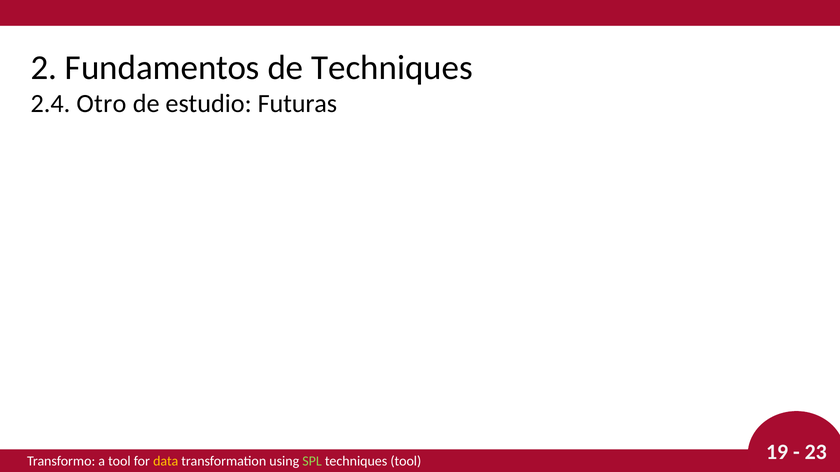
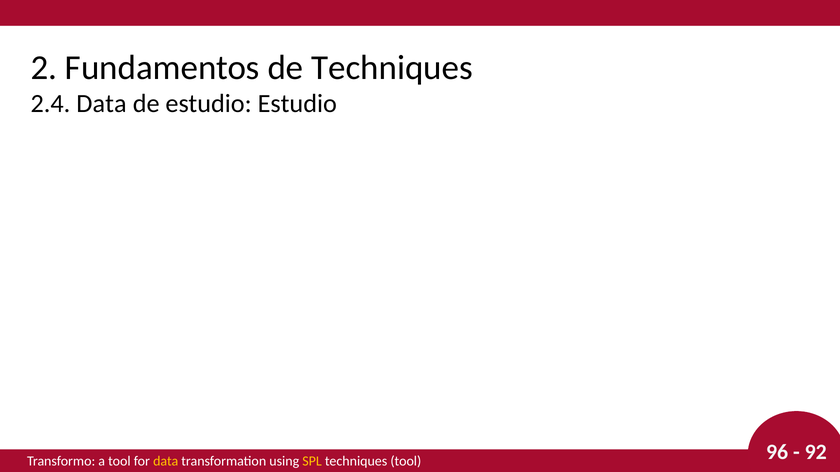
2.4 Otro: Otro -> Data (101, 104)
estudio Futuras: Futuras -> Estudio (297, 104)
SPL colour: light green -> yellow (312, 462)
19: 19 -> 96 (777, 452)
23: 23 -> 92 (816, 452)
